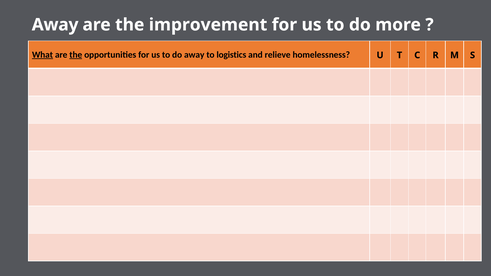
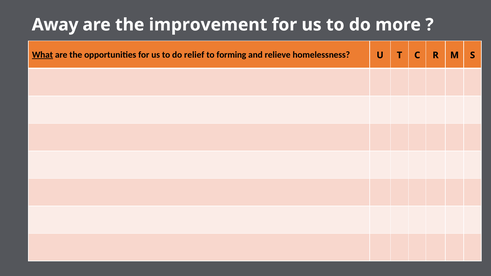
the underline: present -> none (76, 55)
do away: away -> relief (194, 55)
logistics: logistics -> forming (231, 55)
